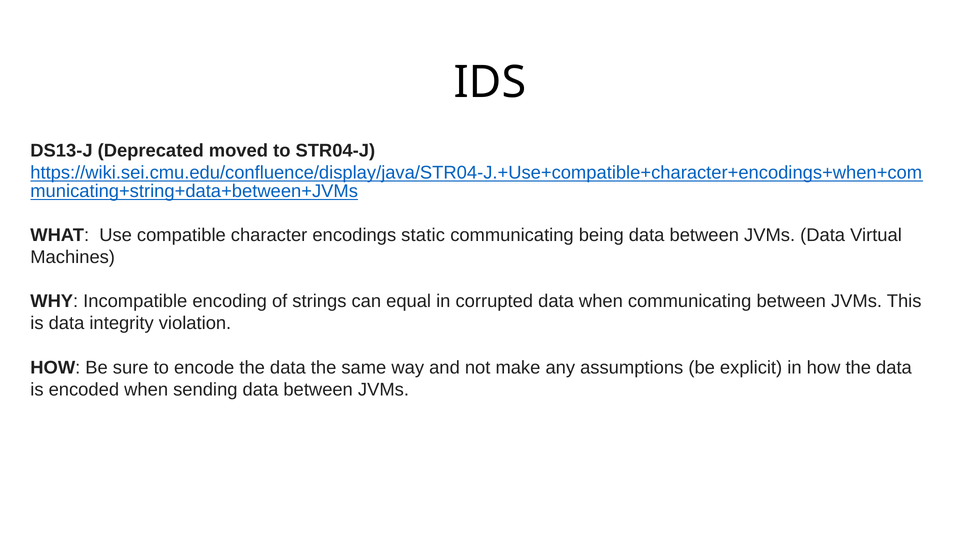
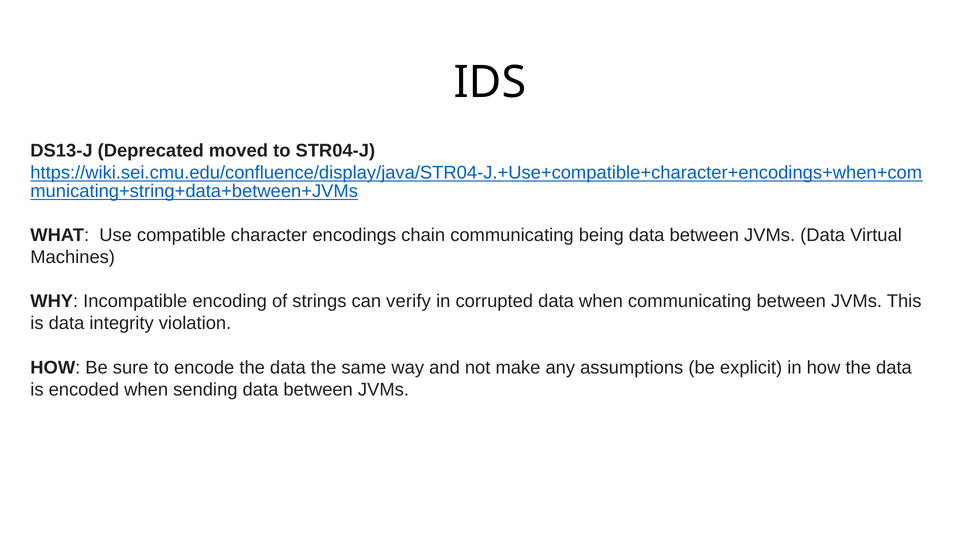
static: static -> chain (423, 235)
equal: equal -> verify (409, 301)
